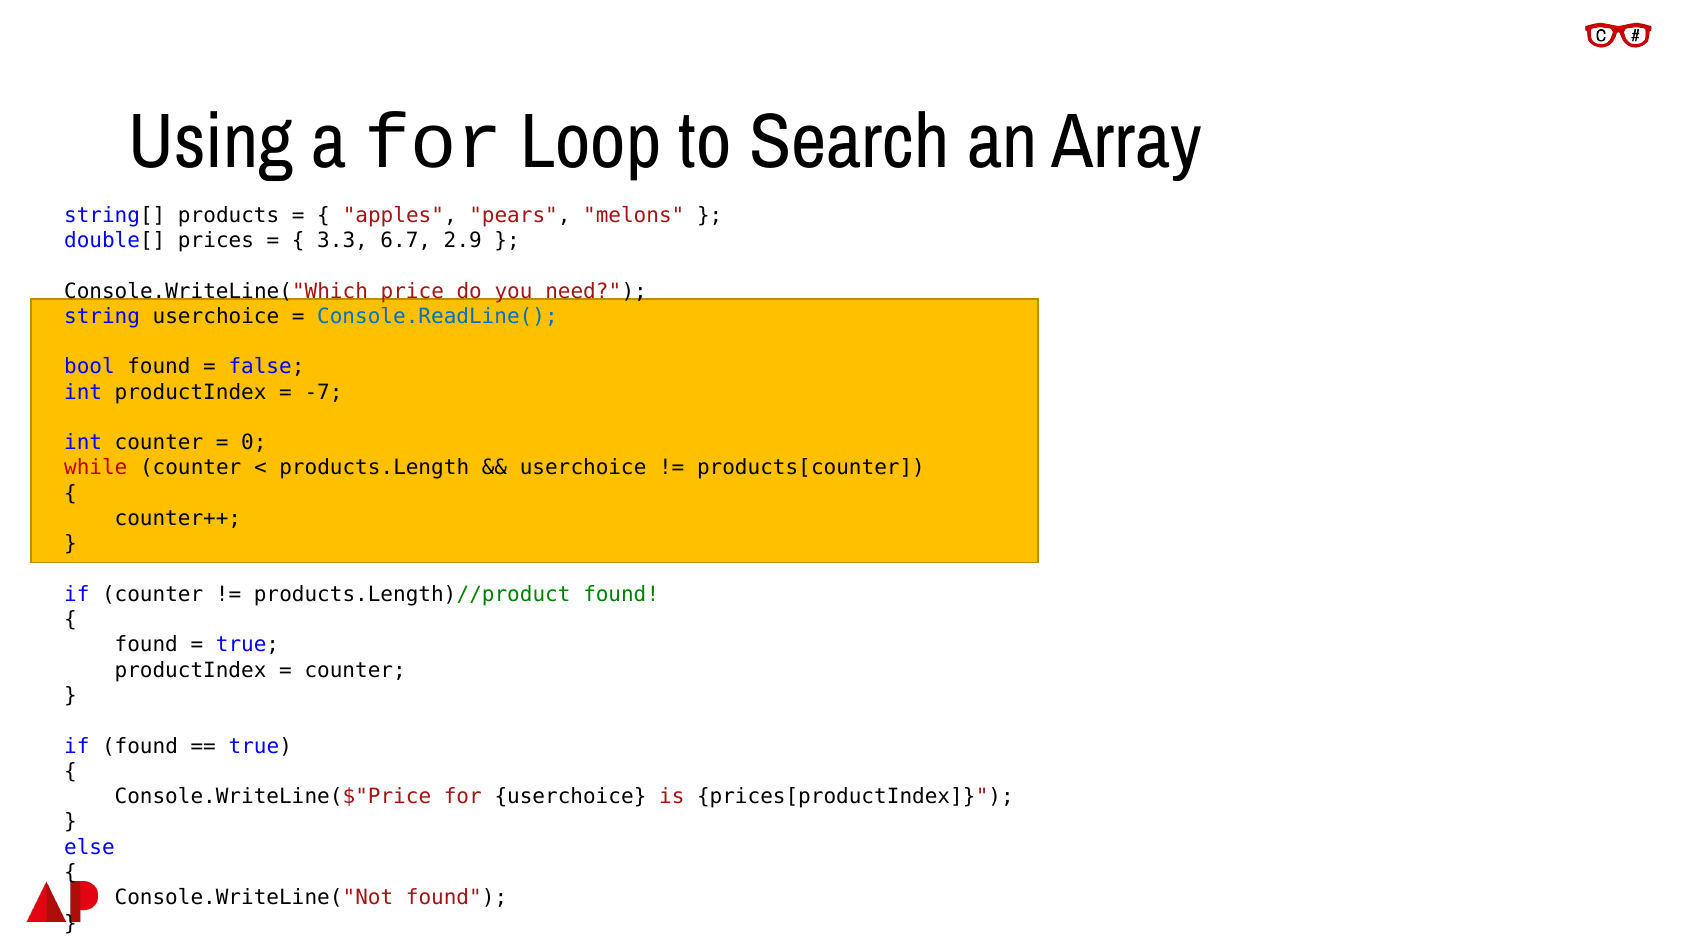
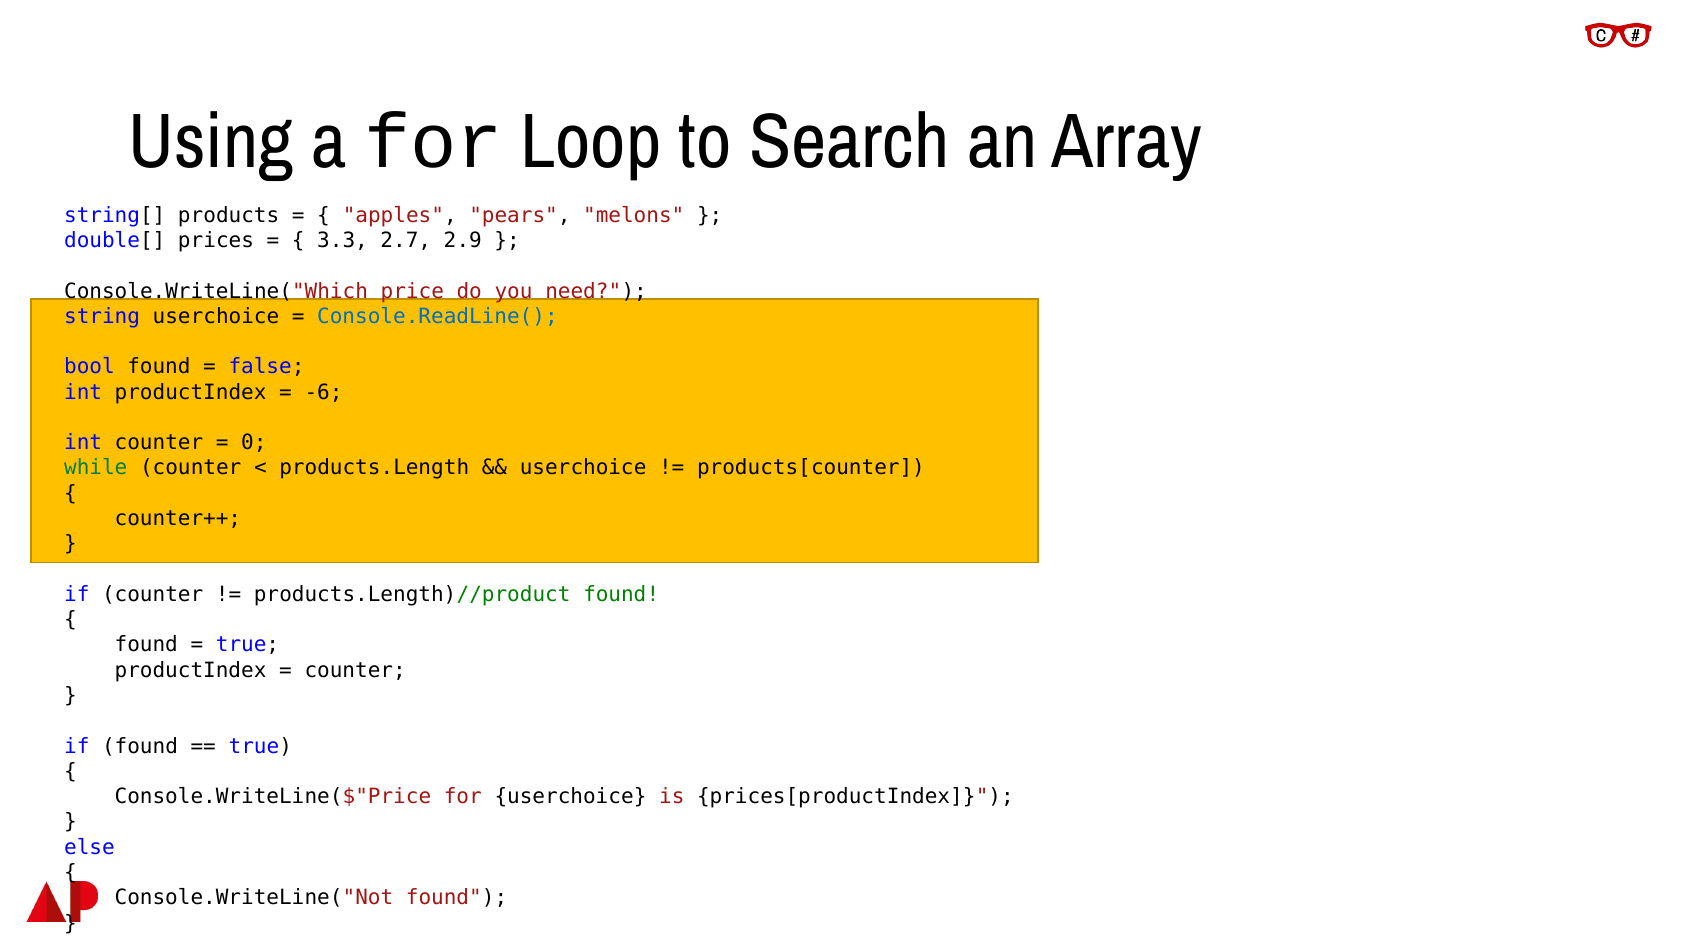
6.7: 6.7 -> 2.7 (406, 240)
-7: -7 -> -6 (323, 392)
while colour: red -> green (96, 468)
